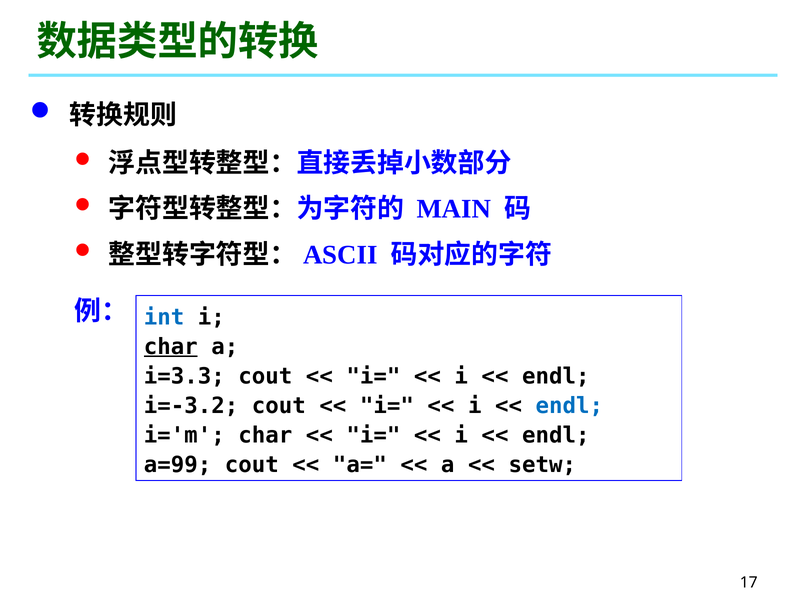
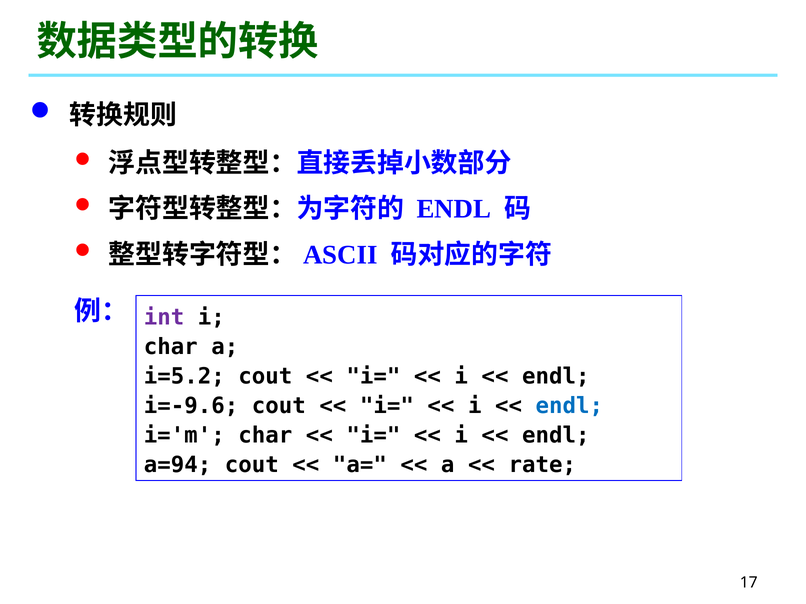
MAIN: MAIN -> ENDL (454, 209)
int colour: blue -> purple (164, 318)
char underline: present -> none (171, 347)
i=3.3: i=3.3 -> i=5.2 (184, 377)
i=-3.2: i=-3.2 -> i=-9.6 (191, 406)
a=99: a=99 -> a=94 (178, 465)
setw: setw -> rate (542, 465)
